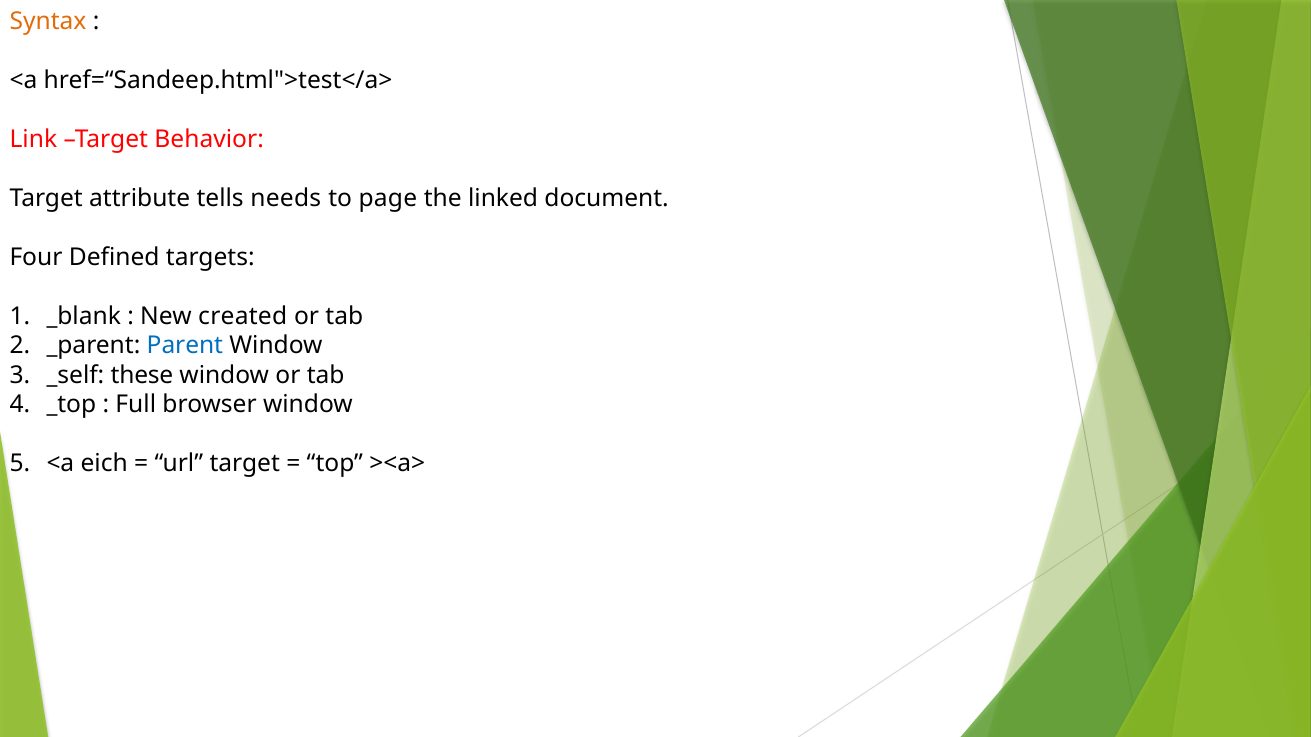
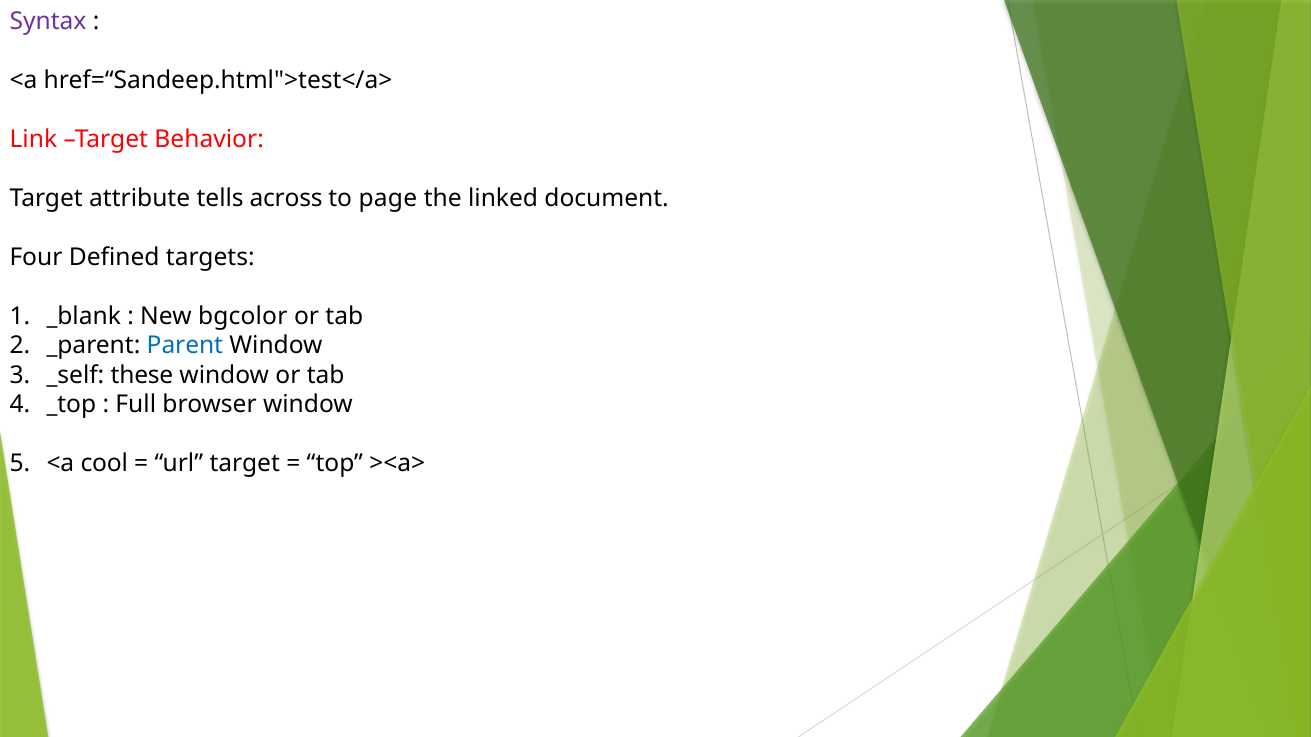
Syntax colour: orange -> purple (48, 21)
needs: needs -> across (286, 198)
created: created -> bgcolor (243, 316)
eich: eich -> cool (104, 464)
